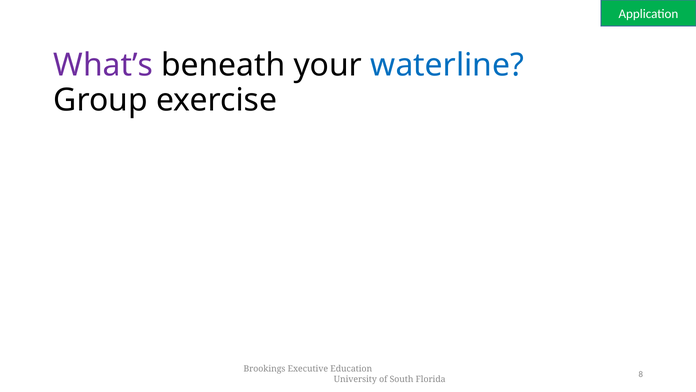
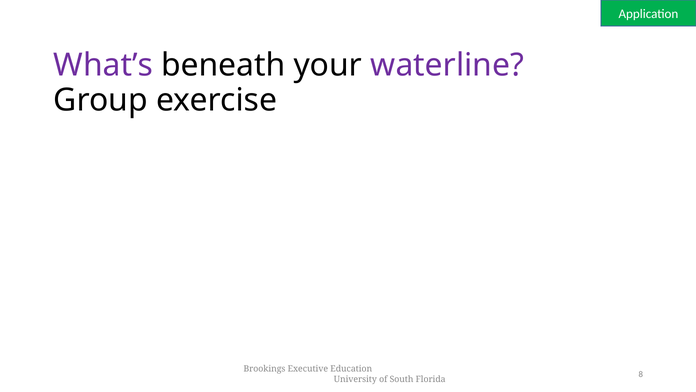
waterline colour: blue -> purple (447, 65)
